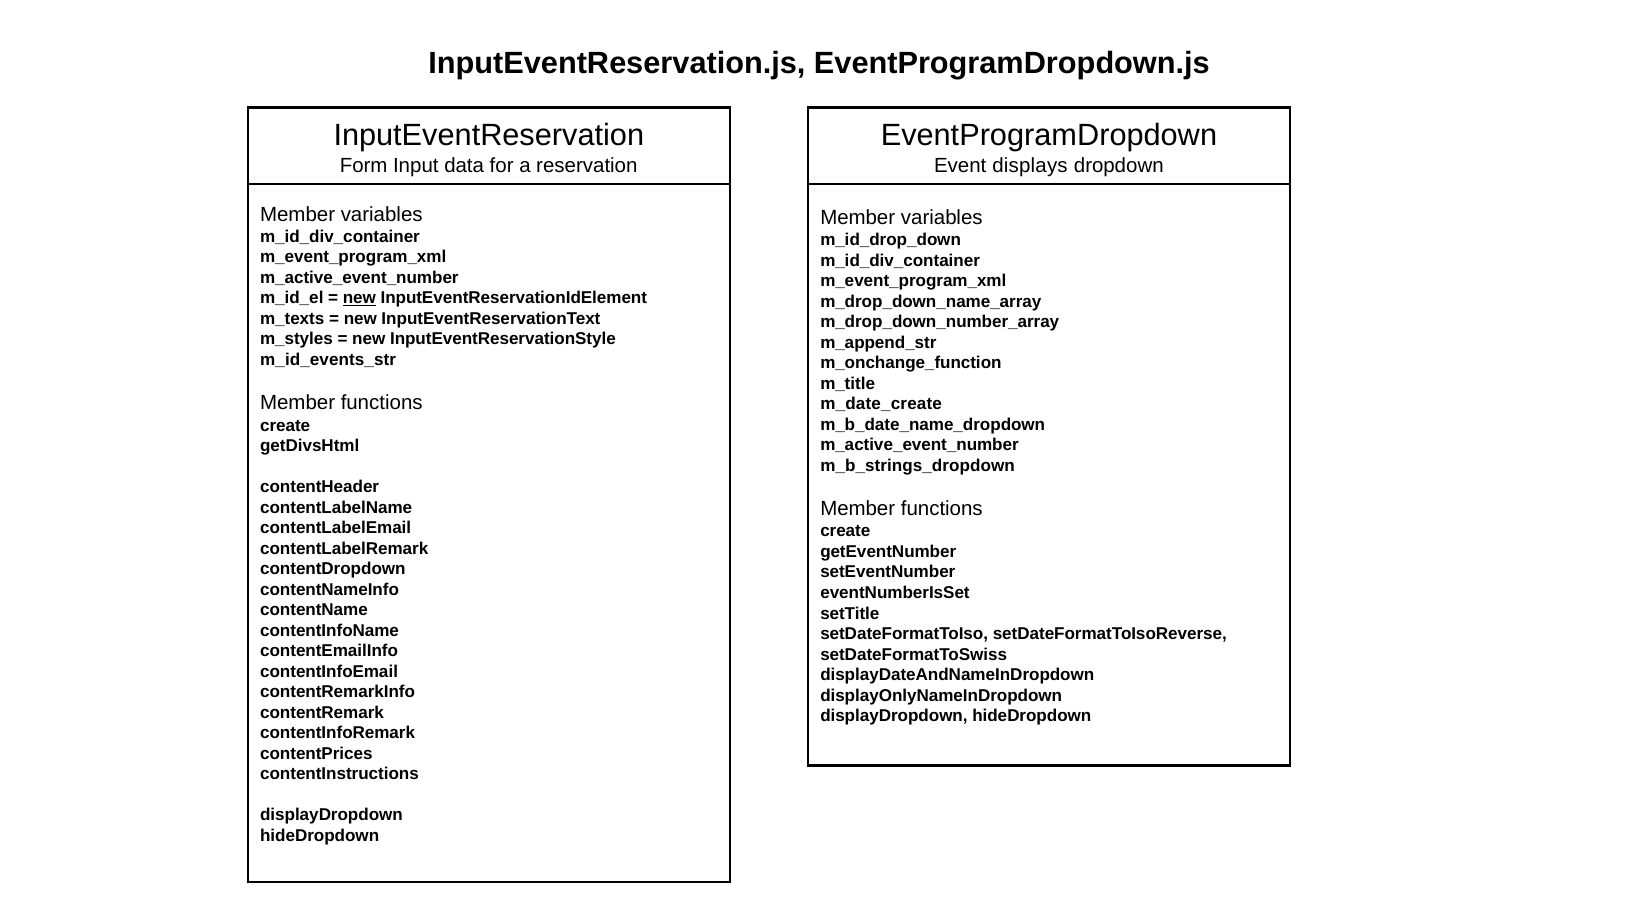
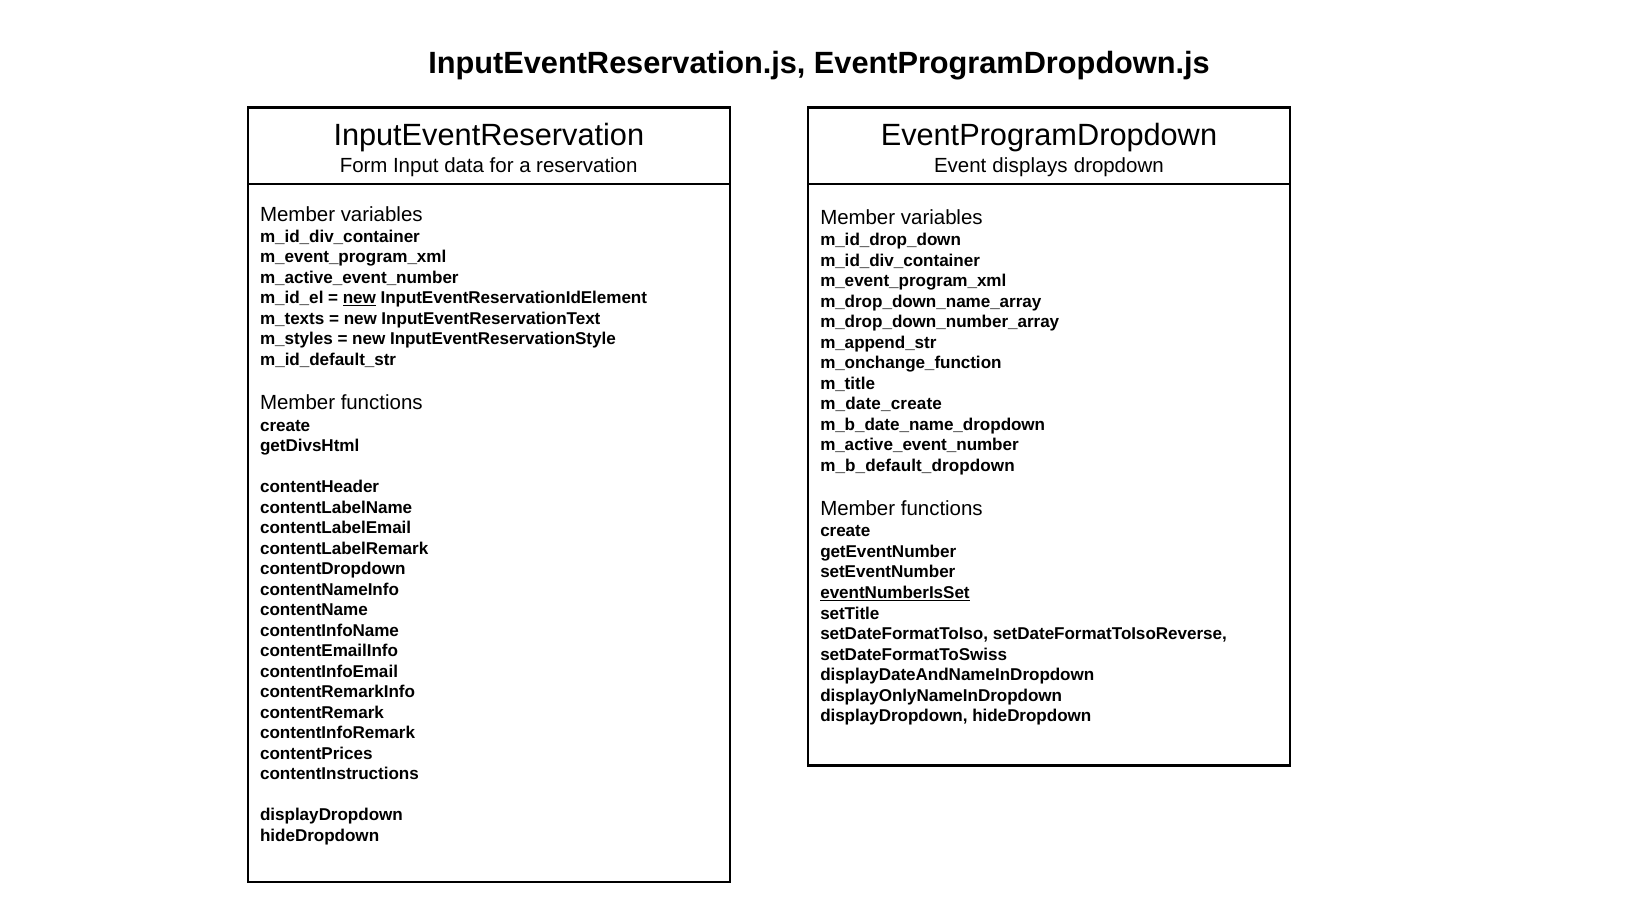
m_id_events_str: m_id_events_str -> m_id_default_str (328, 360)
m_b_strings_dropdown: m_b_strings_dropdown -> m_b_default_dropdown (918, 466)
eventNumberIsSet underline: none -> present (895, 593)
